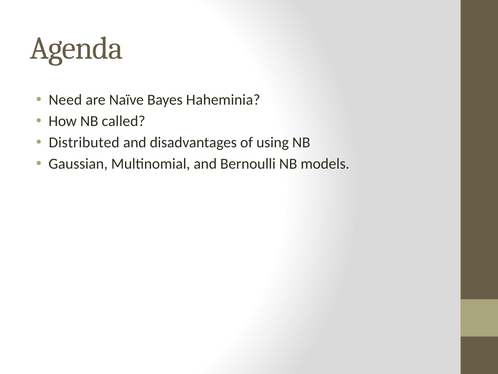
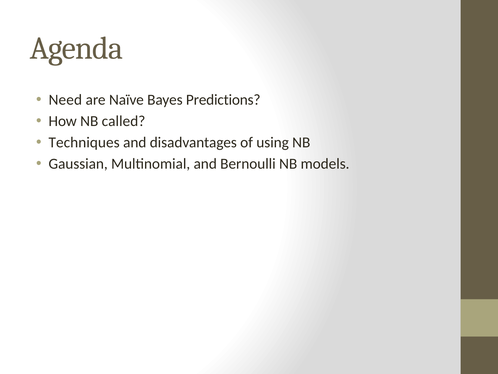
Haheminia: Haheminia -> Predictions (223, 100)
Distributed: Distributed -> Techniques (84, 142)
